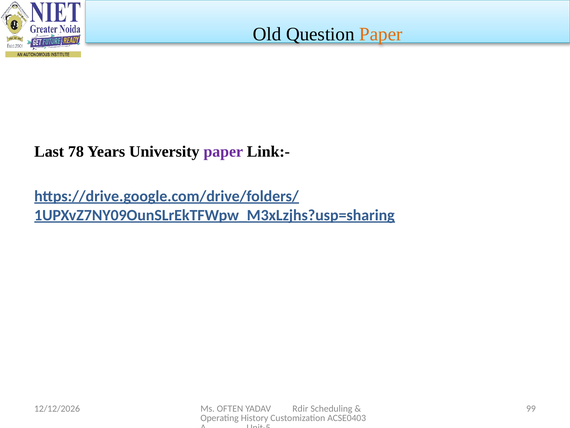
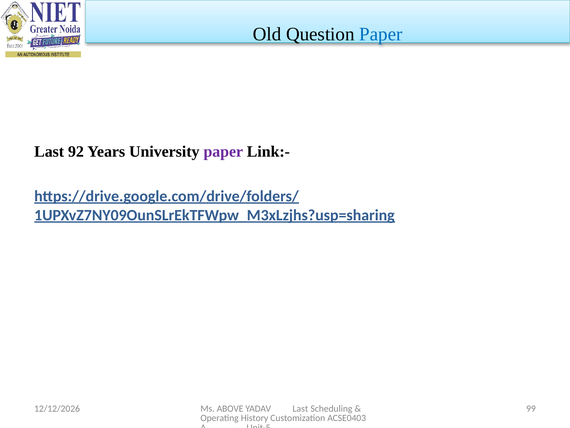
Paper colour: orange -> blue (381, 34)
78: 78 -> 92 (76, 152)
OFTEN: OFTEN -> ABOVE (230, 408)
YADAV Rdir: Rdir -> Last (300, 408)
